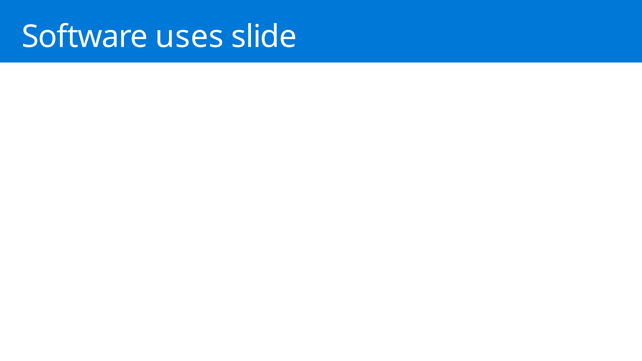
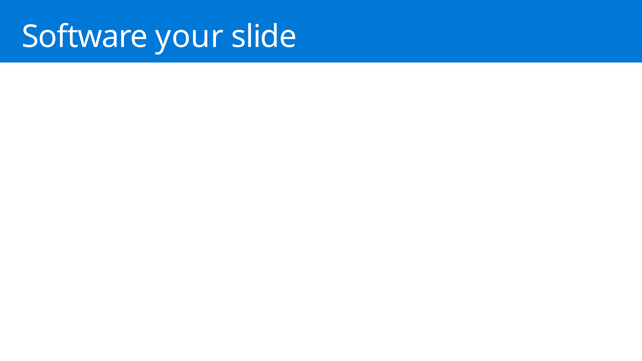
Software uses: uses -> your (190, 37)
